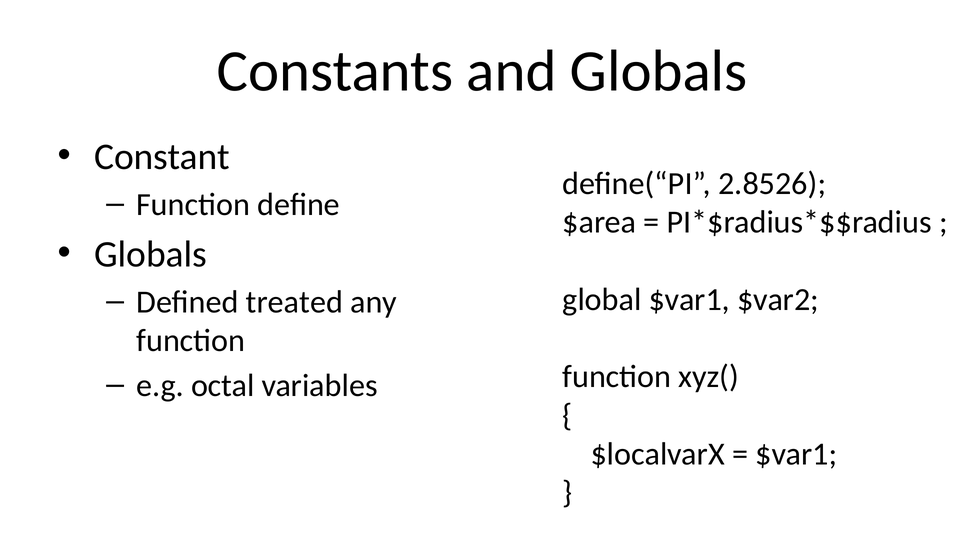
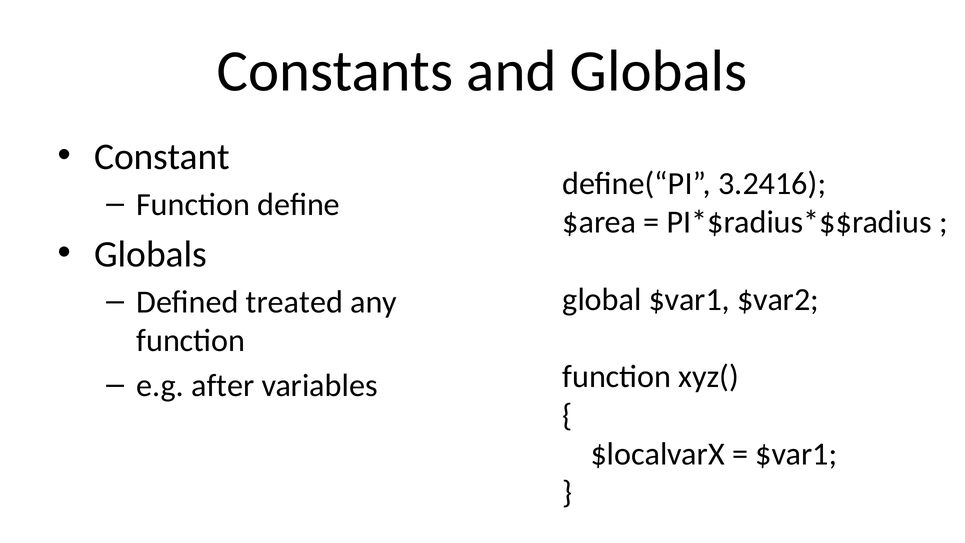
2.8526: 2.8526 -> 3.2416 (772, 184)
octal: octal -> after (223, 386)
